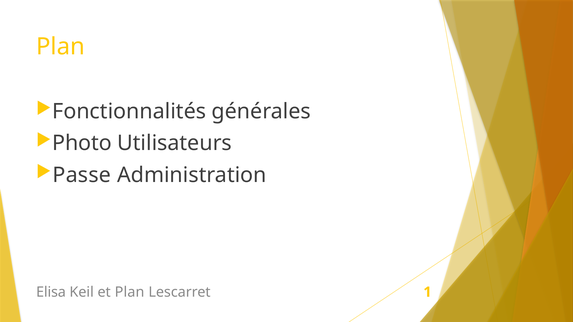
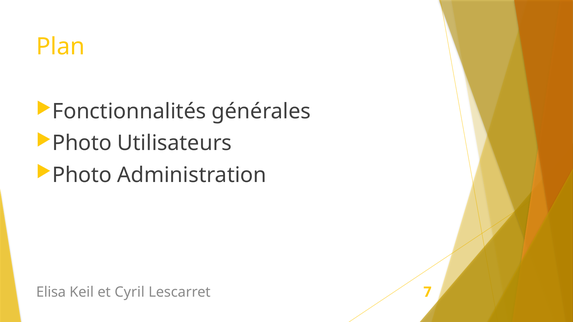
Passe: Passe -> Photo (82, 175)
et Plan: Plan -> Cyril (130, 292)
1: 1 -> 7 (427, 292)
